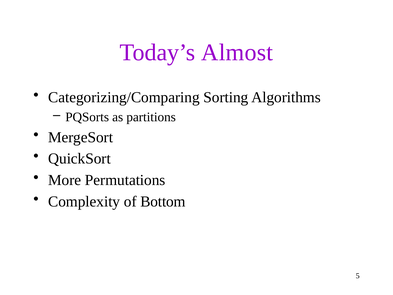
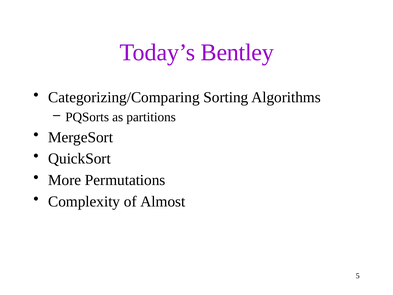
Almost: Almost -> Bentley (237, 52)
Bottom: Bottom -> Almost (163, 201)
